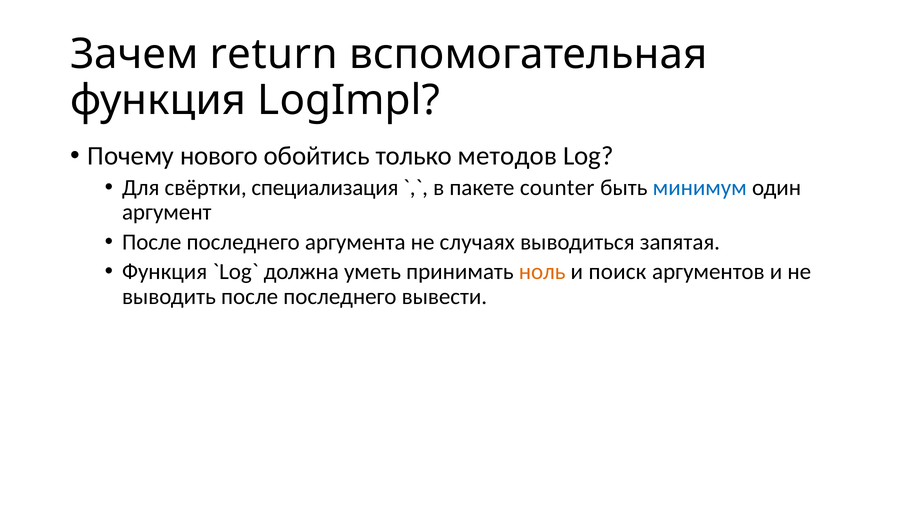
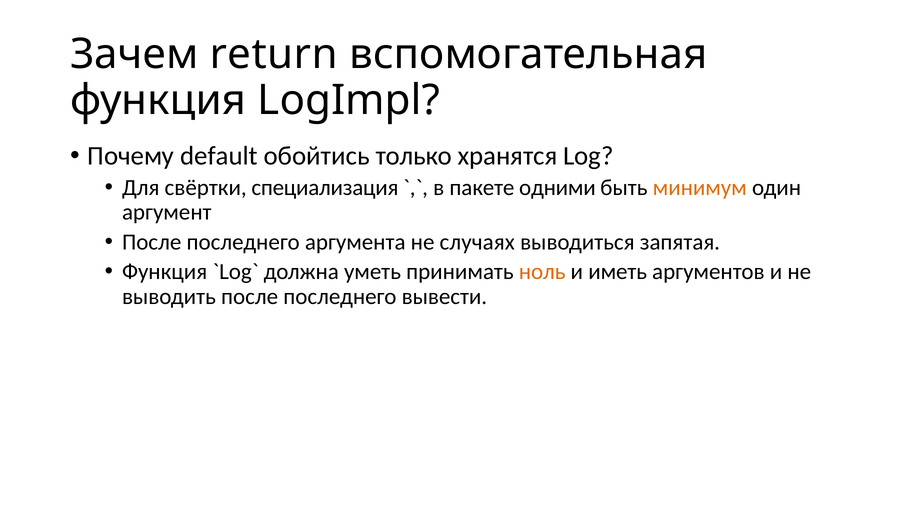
нового: нового -> default (219, 156)
методов: методов -> хранятся (508, 156)
counter: counter -> одними (557, 187)
минимум colour: blue -> orange (700, 187)
поиск: поиск -> иметь (618, 272)
